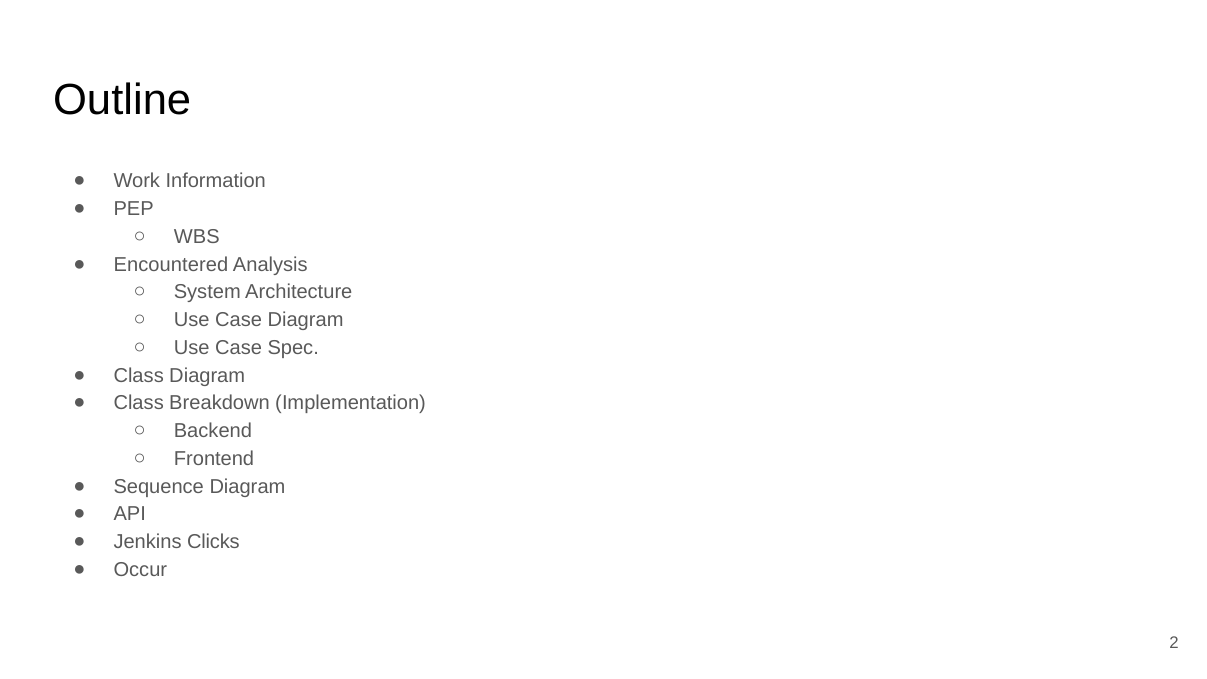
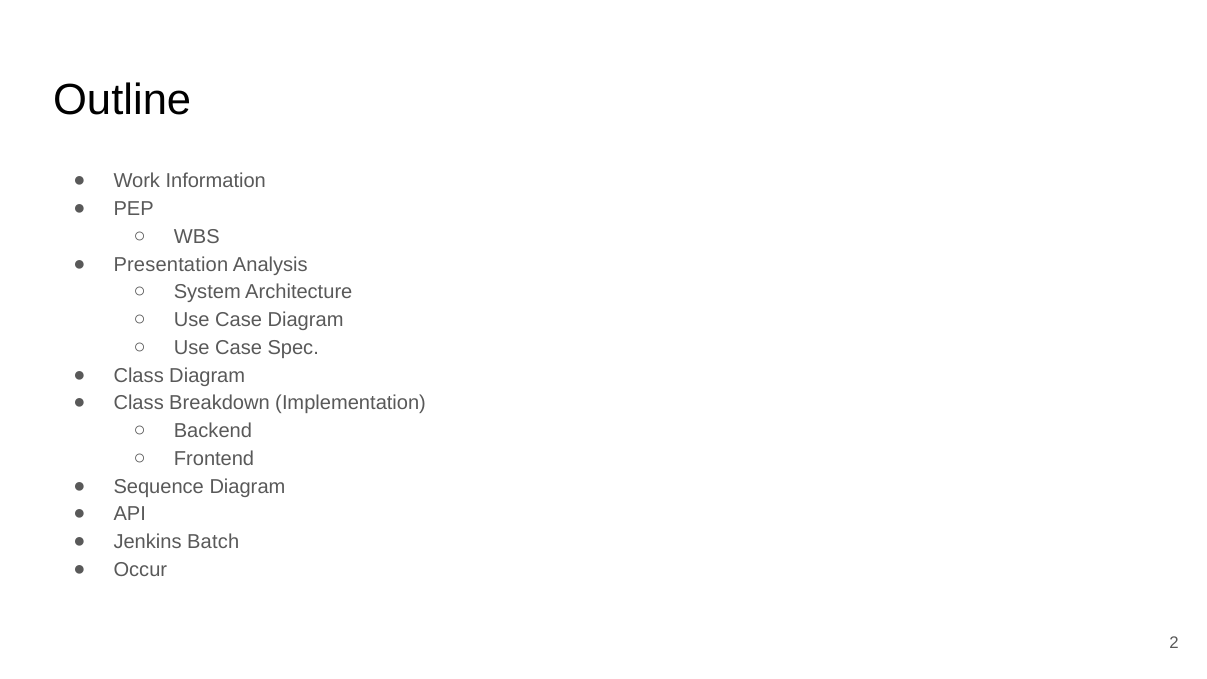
Encountered: Encountered -> Presentation (171, 265)
Clicks: Clicks -> Batch (213, 542)
